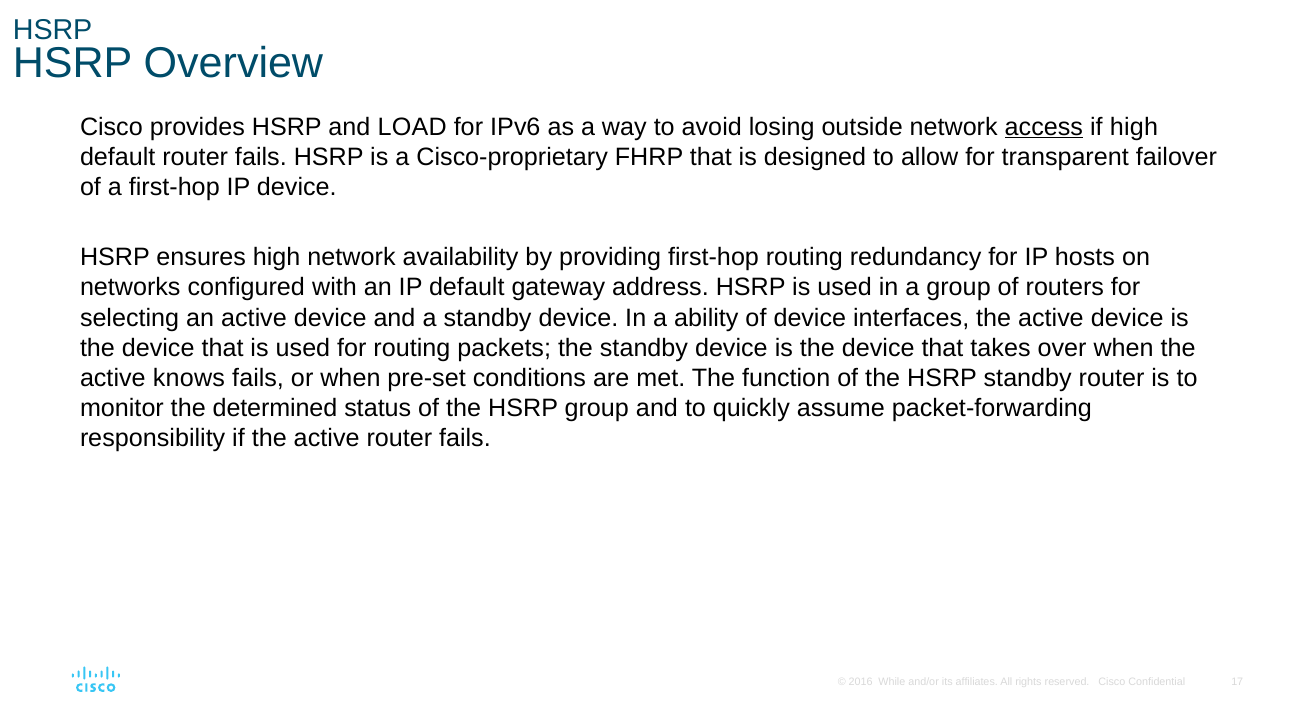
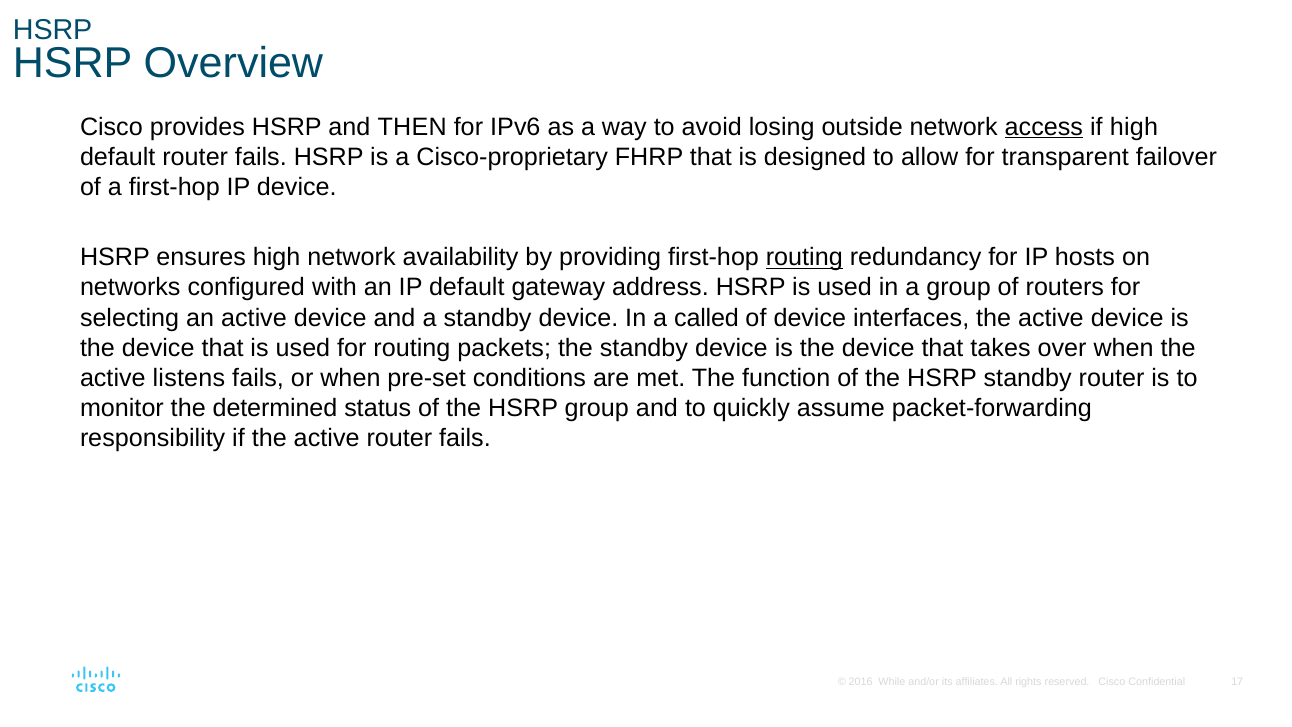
LOAD: LOAD -> THEN (412, 127)
routing underline: none -> present (804, 257)
ability: ability -> called (706, 318)
knows: knows -> listens (189, 378)
